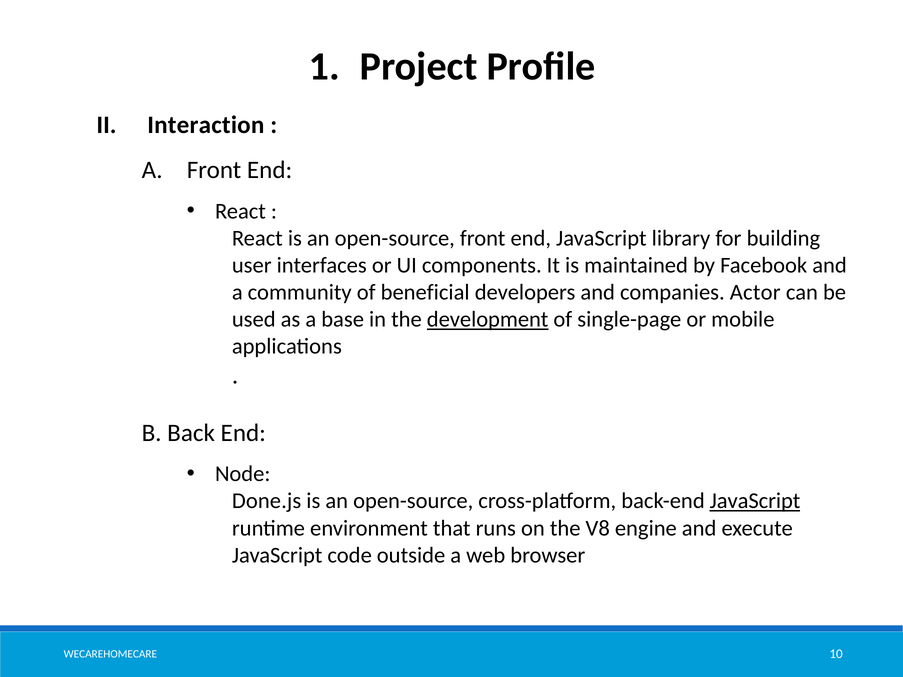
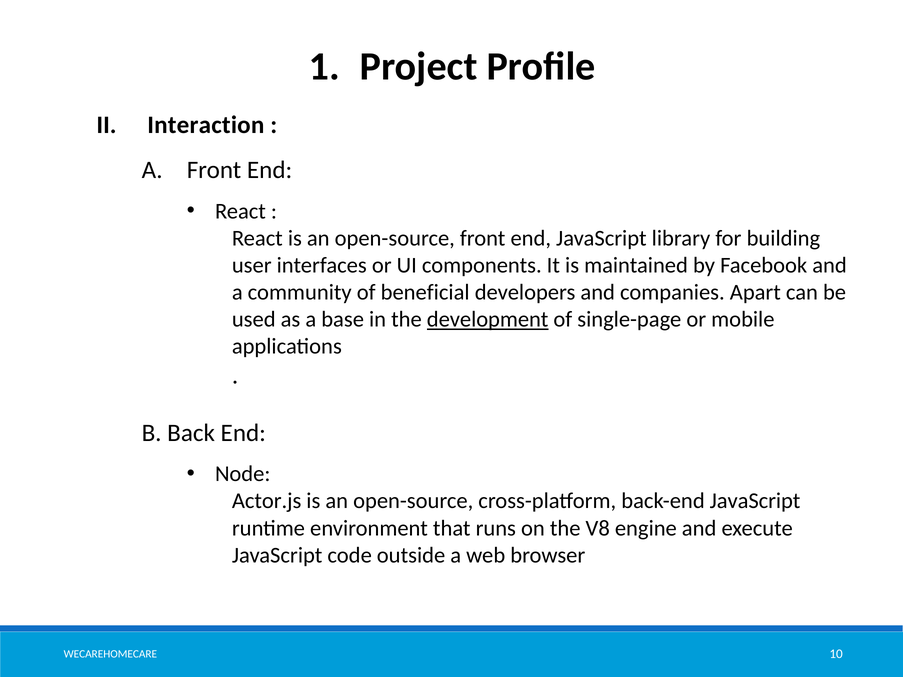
Actor: Actor -> Apart (755, 292)
Done.js: Done.js -> Actor.js (267, 501)
JavaScript underline: present -> none (755, 501)
